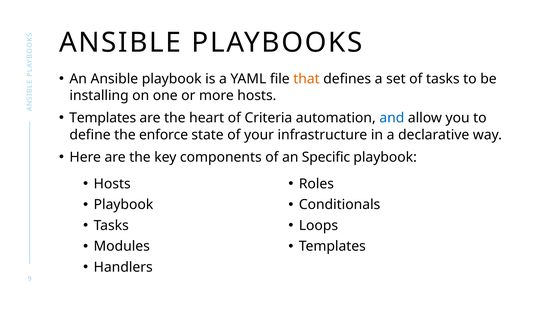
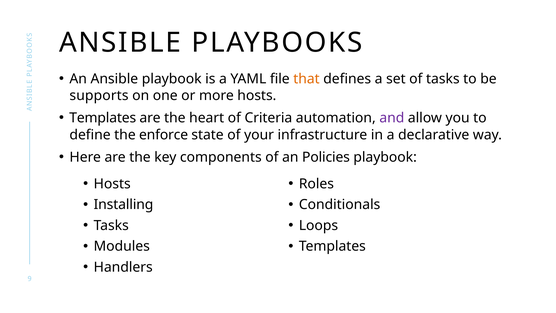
installing: installing -> supports (99, 95)
and colour: blue -> purple (392, 118)
Specific: Specific -> Policies (326, 157)
Playbook: Playbook -> Installing (124, 205)
